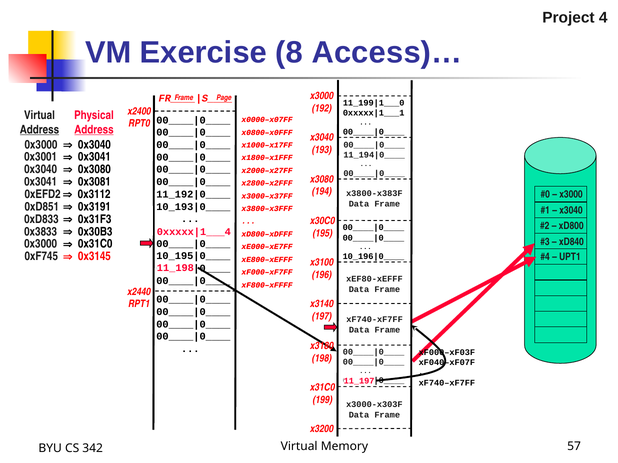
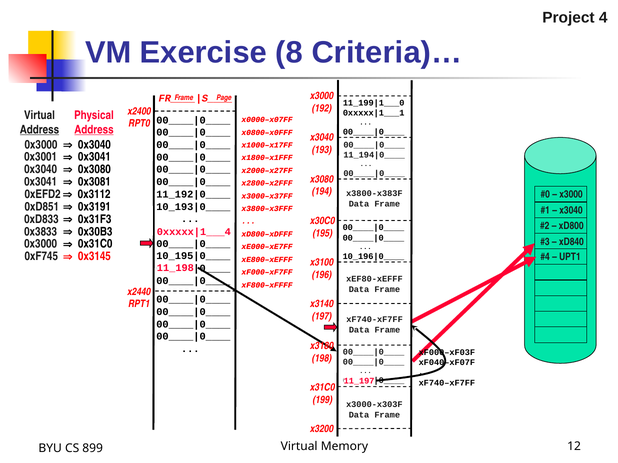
Access)…: Access)… -> Criteria)… (387, 53)
57: 57 -> 12 (574, 447)
342: 342 -> 899 (93, 449)
